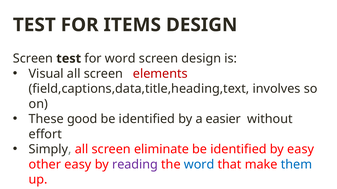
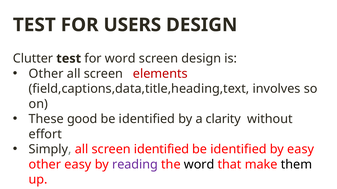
ITEMS: ITEMS -> USERS (132, 25)
Screen: Screen -> Clutter (33, 59)
Visual: Visual -> Other (46, 74)
easier: easier -> clarity (223, 119)
screen eliminate: eliminate -> identified (162, 150)
word colour: blue -> black (199, 165)
them colour: blue -> black (297, 165)
